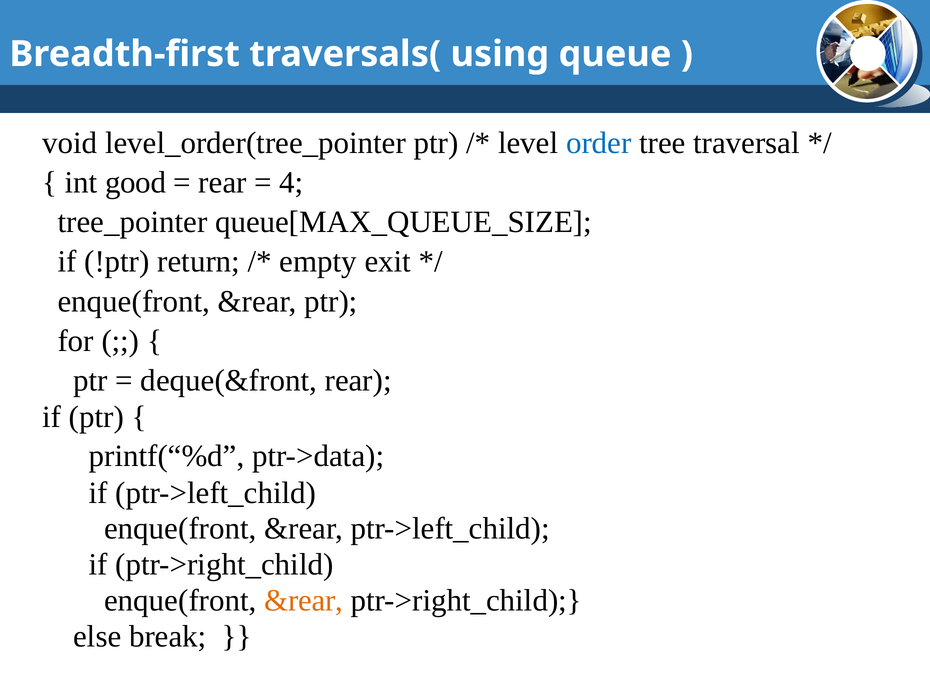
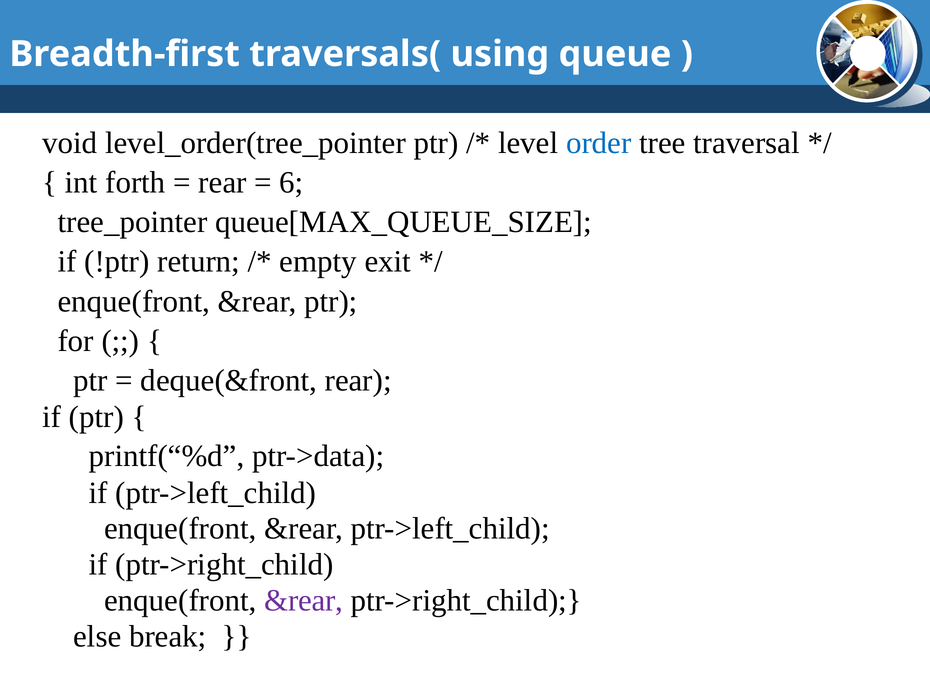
good: good -> forth (135, 183)
4: 4 -> 6 (292, 183)
&rear colour: orange -> purple (304, 601)
